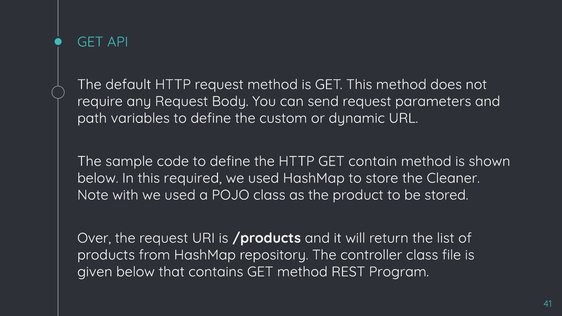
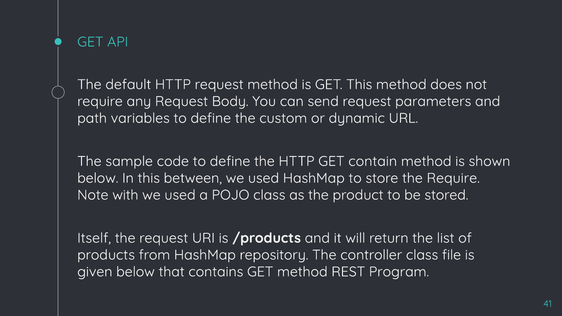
required: required -> between (193, 178)
the Cleaner: Cleaner -> Require (453, 178)
Over: Over -> Itself (94, 238)
